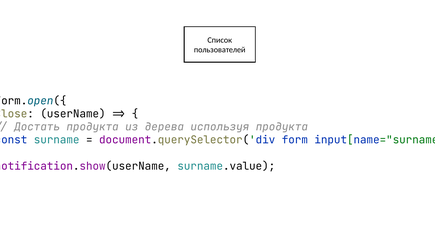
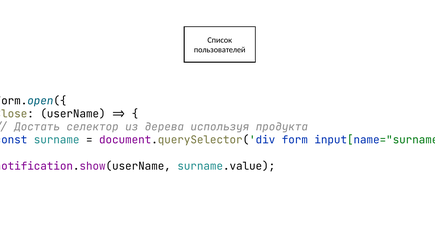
Достать продукта: продукта -> селектор (93, 127)
